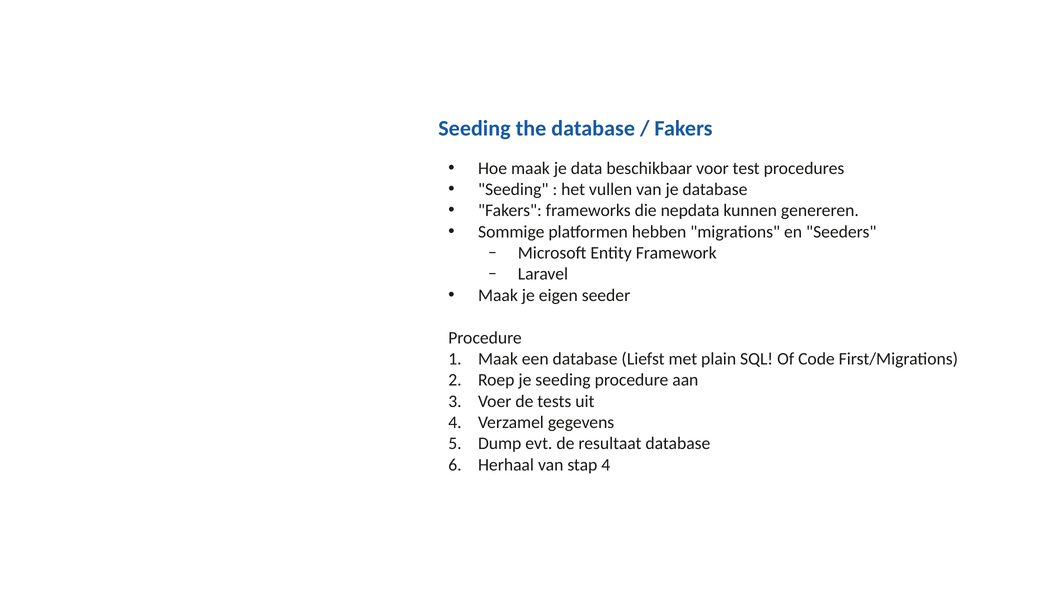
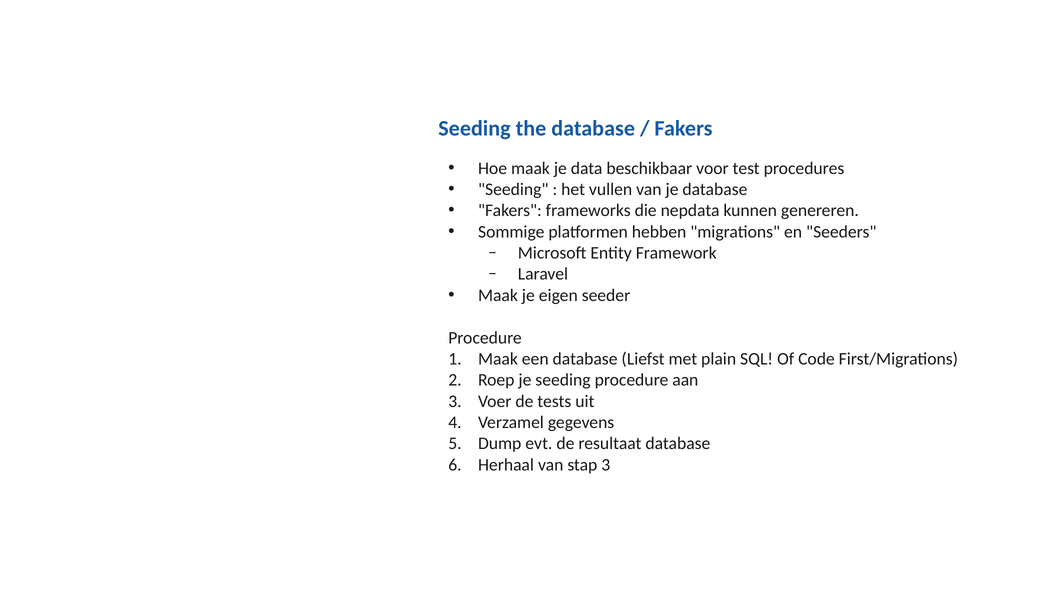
stap 4: 4 -> 3 (606, 465)
